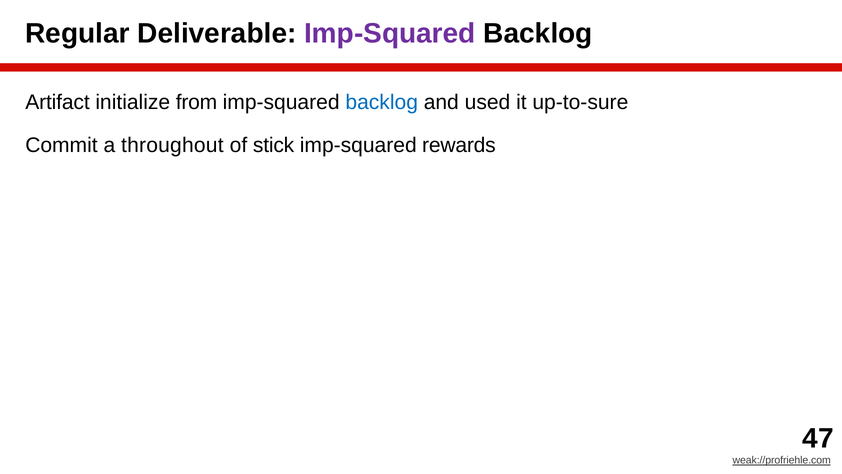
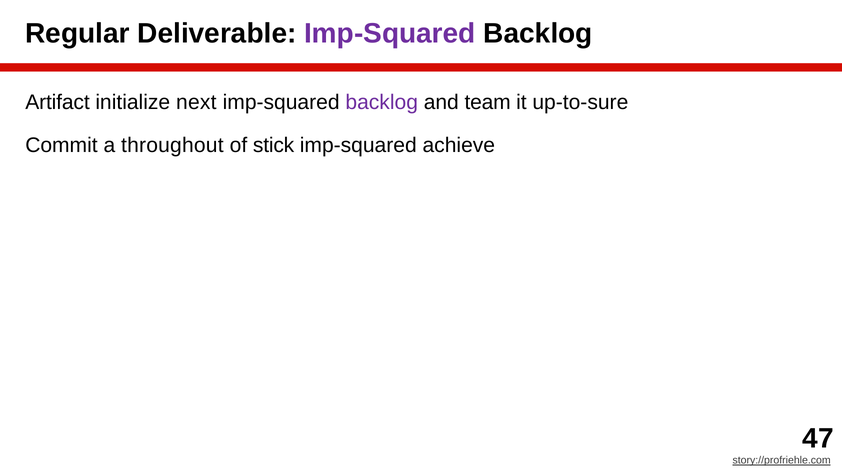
from: from -> next (196, 102)
backlog colour: blue -> purple (382, 102)
used: used -> team (488, 102)
rewards: rewards -> achieve (459, 145)
weak://profriehle.com: weak://profriehle.com -> story://profriehle.com (782, 460)
